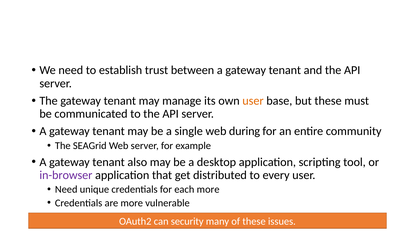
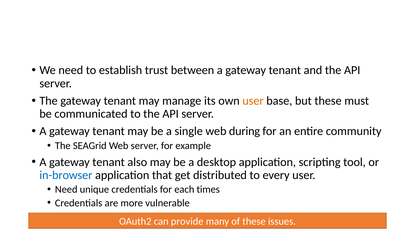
in-browser colour: purple -> blue (66, 175)
each more: more -> times (208, 189)
security: security -> provide (187, 221)
